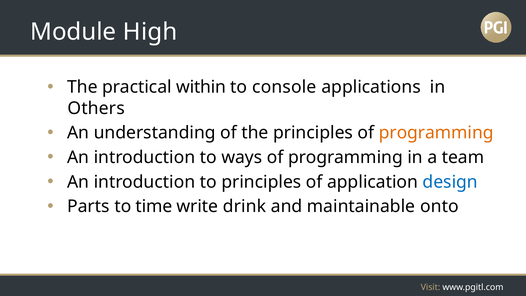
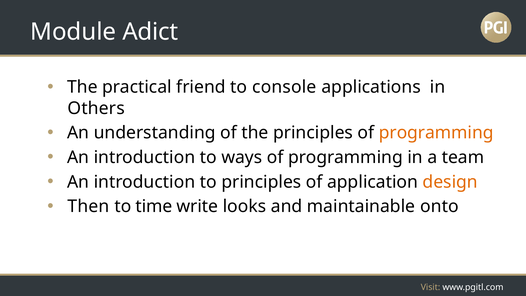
High: High -> Adict (150, 32)
within: within -> friend (201, 87)
design colour: blue -> orange (450, 182)
Parts: Parts -> Then (88, 206)
drink: drink -> looks (245, 206)
